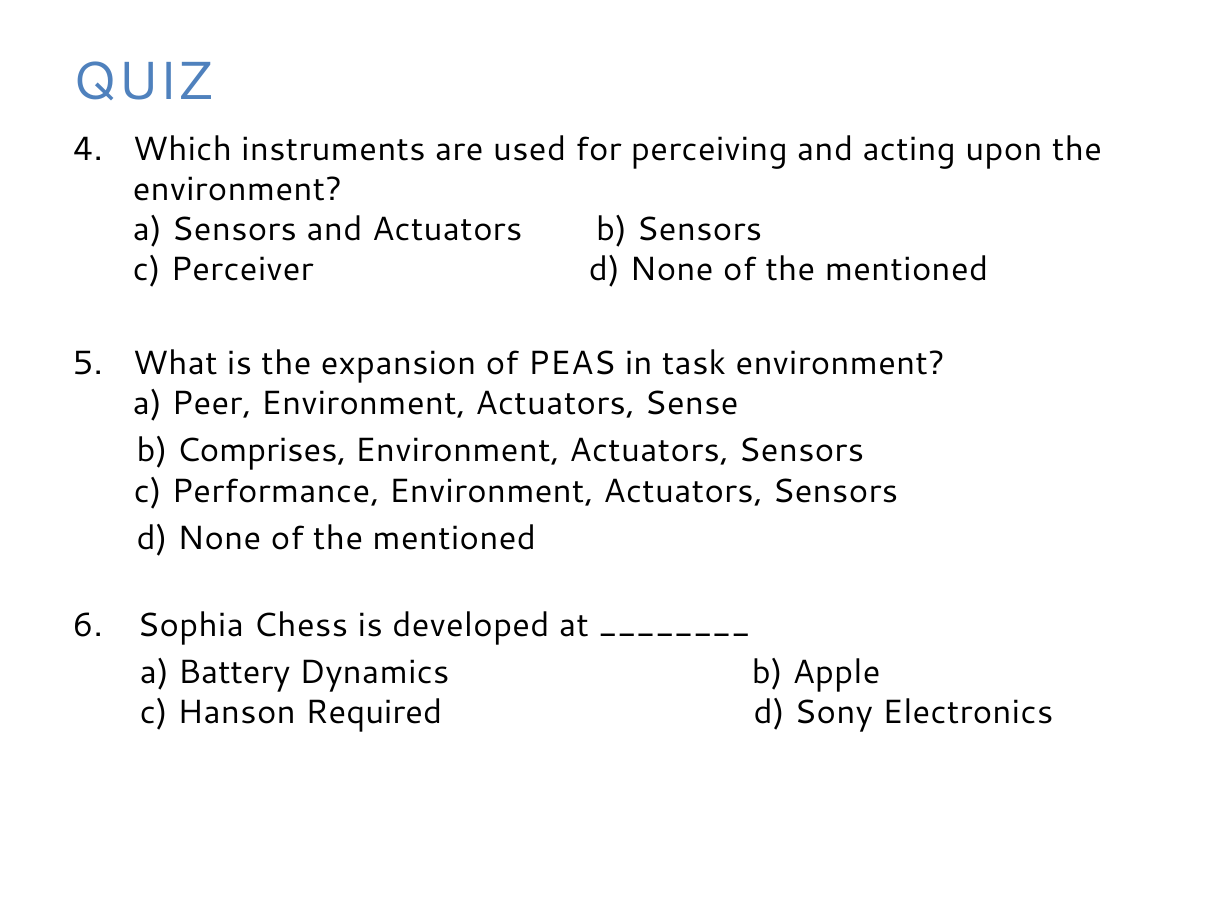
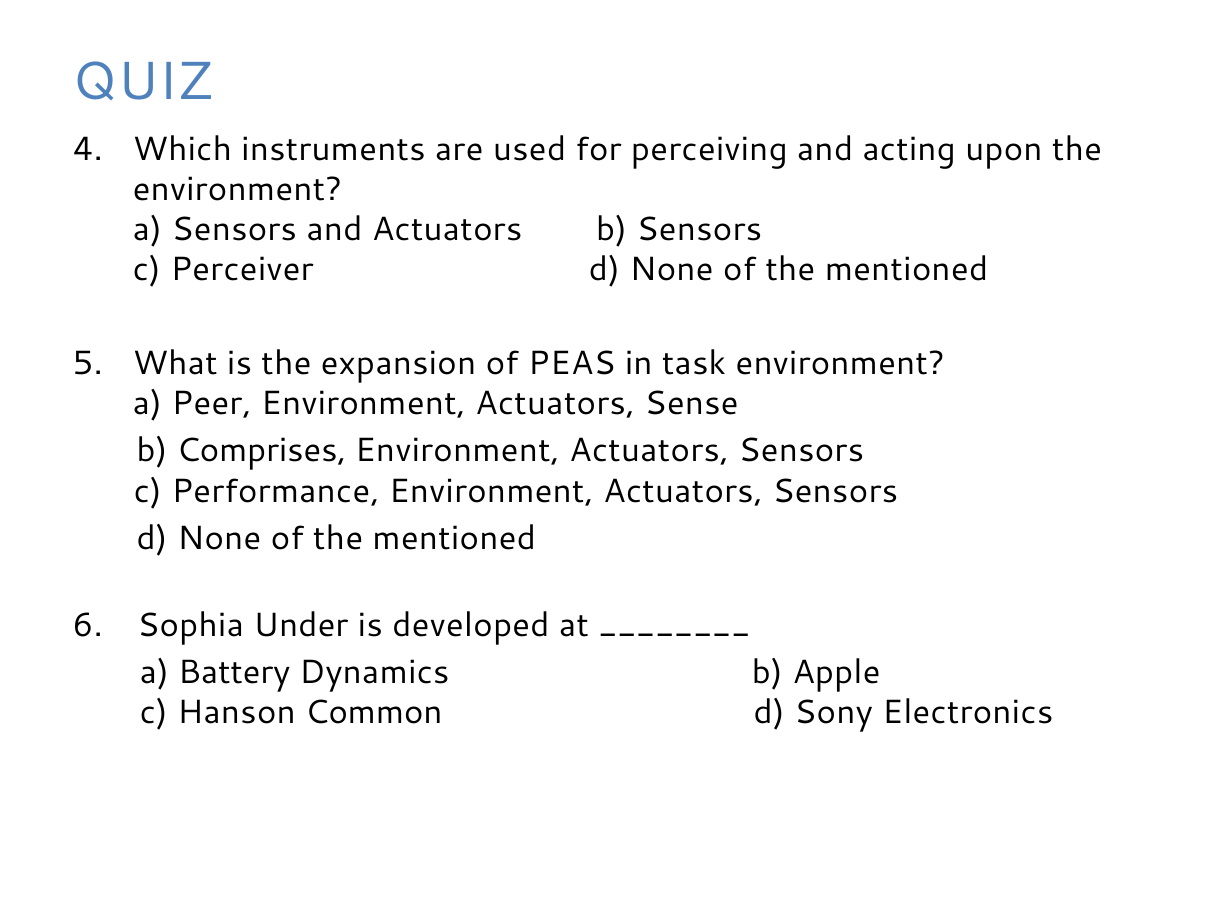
Chess: Chess -> Under (301, 626)
Required: Required -> Common (374, 713)
